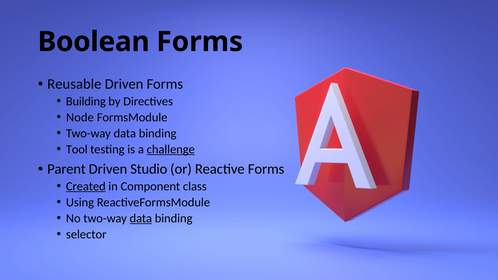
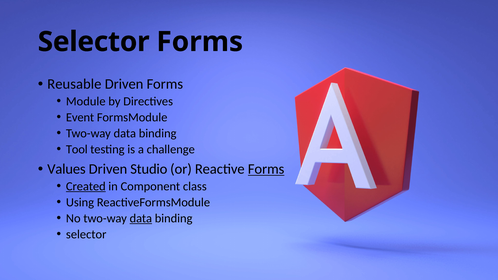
Boolean: Boolean -> Selector (94, 42)
Building: Building -> Module (86, 101)
Node: Node -> Event (80, 117)
challenge underline: present -> none (171, 149)
Parent: Parent -> Values (66, 169)
Forms underline: none -> present (266, 169)
